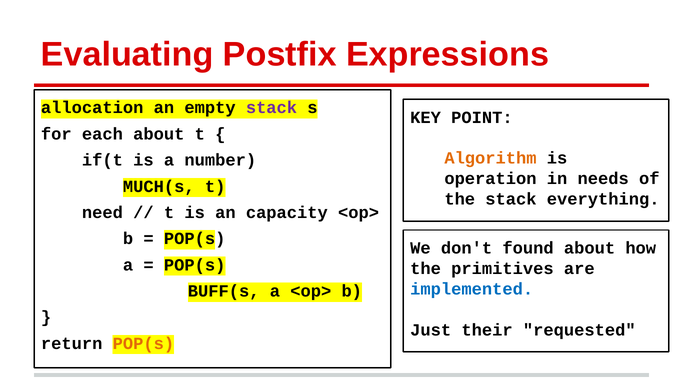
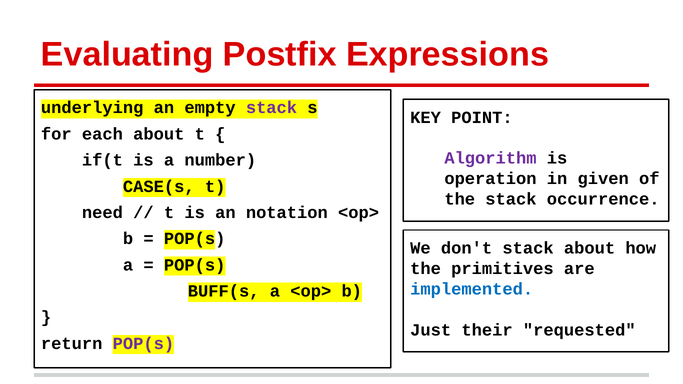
allocation: allocation -> underlying (92, 108)
Algorithm colour: orange -> purple (490, 158)
needs: needs -> given (603, 179)
MUCH(s: MUCH(s -> CASE(s (159, 186)
everything: everything -> occurrence (603, 199)
capacity: capacity -> notation (287, 213)
don't found: found -> stack (528, 248)
POP(s colour: orange -> purple (143, 344)
